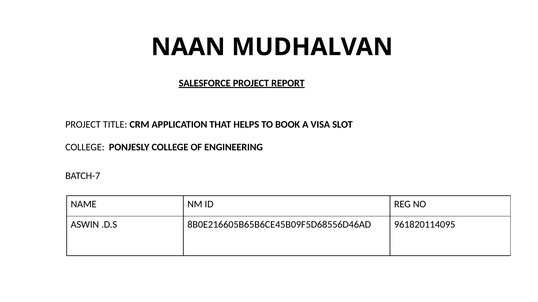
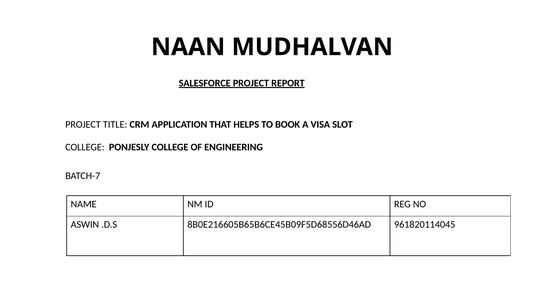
961820114095: 961820114095 -> 961820114045 (425, 225)
